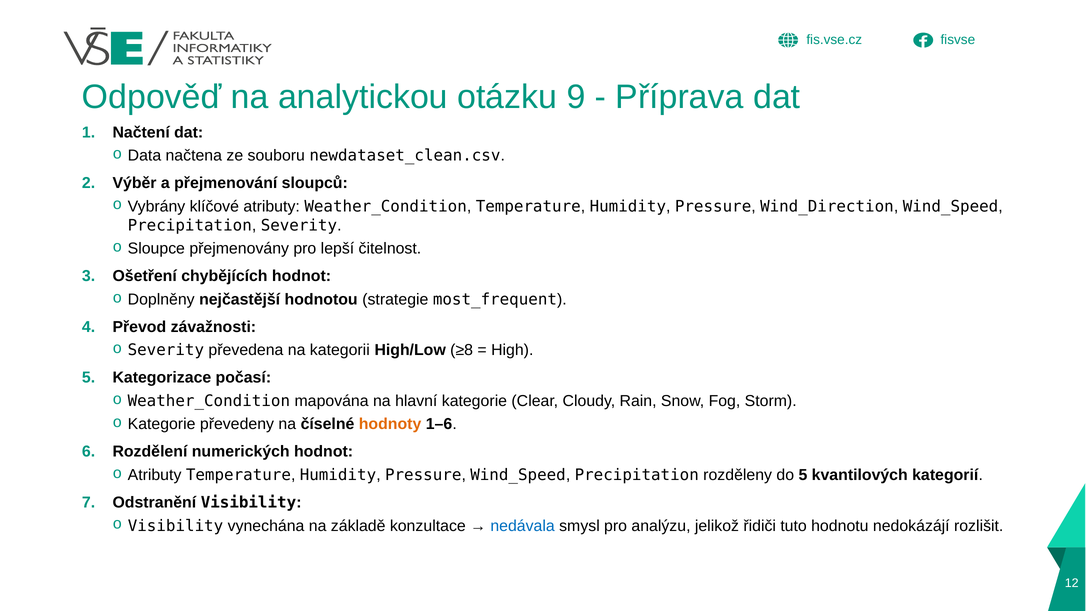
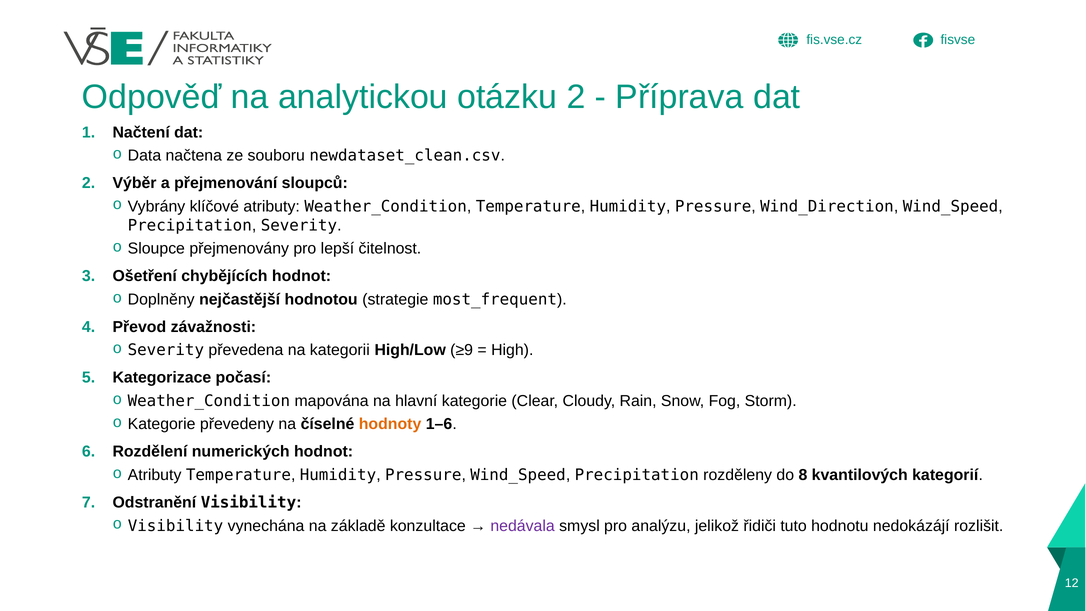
otázku 9: 9 -> 2 (576, 97)
≥8: ≥8 -> ≥9 (462, 350)
do 5: 5 -> 8 (803, 475)
nedávala colour: blue -> purple (523, 526)
